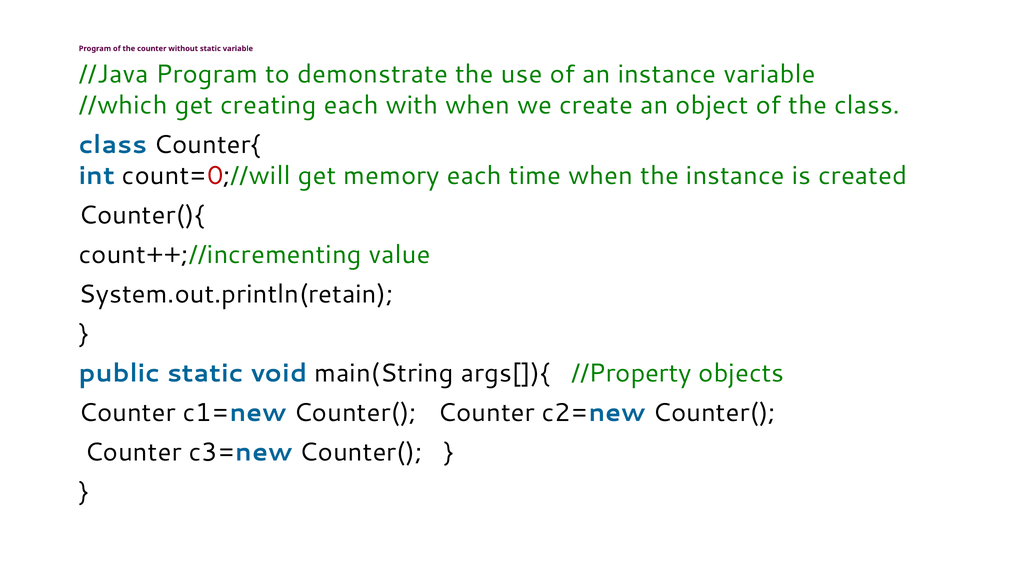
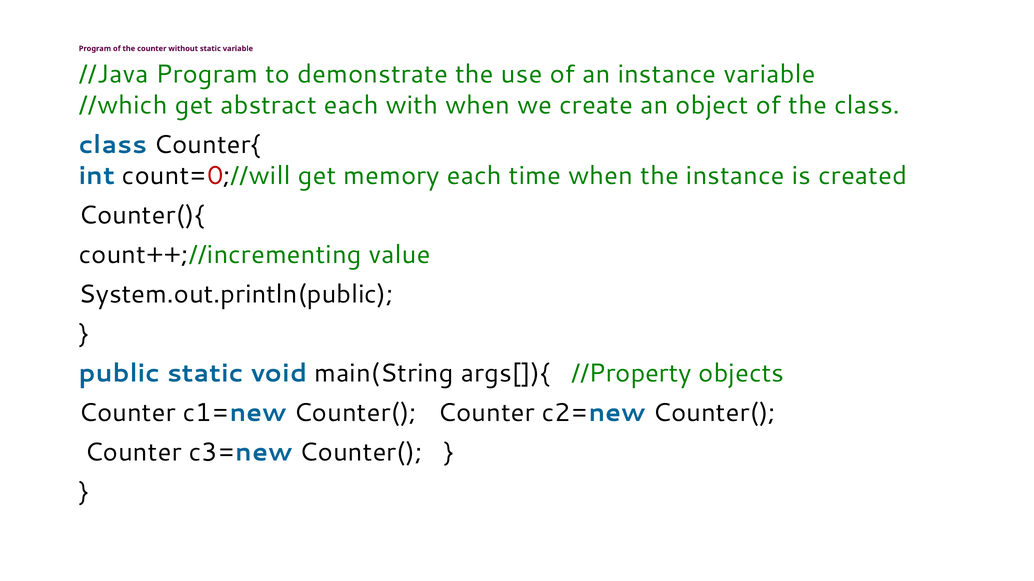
creating: creating -> abstract (269, 105)
System.out.println(retain: System.out.println(retain -> System.out.println(public (236, 295)
